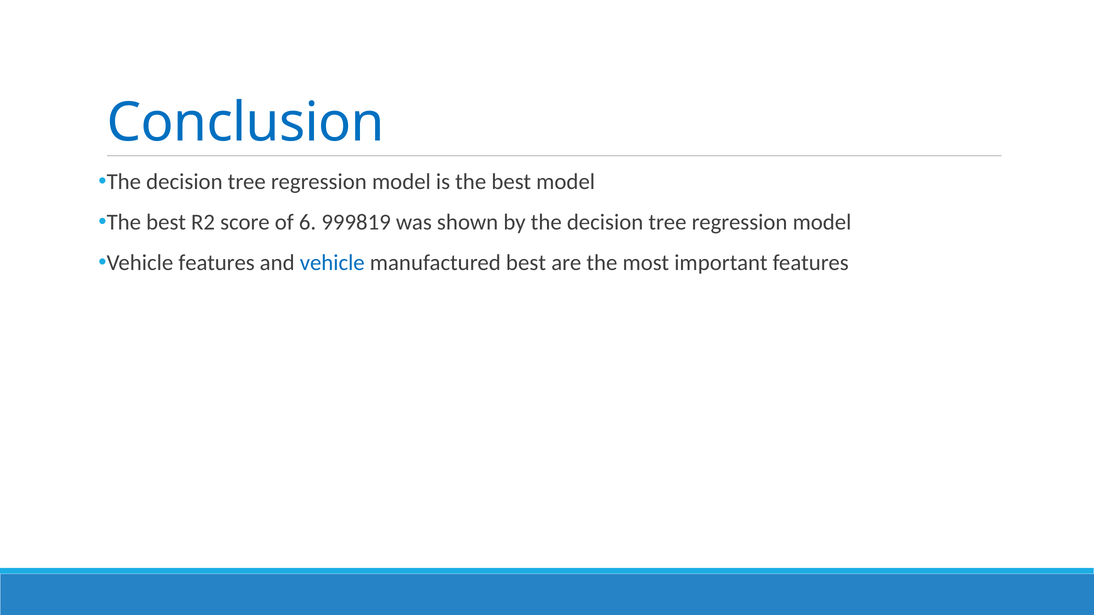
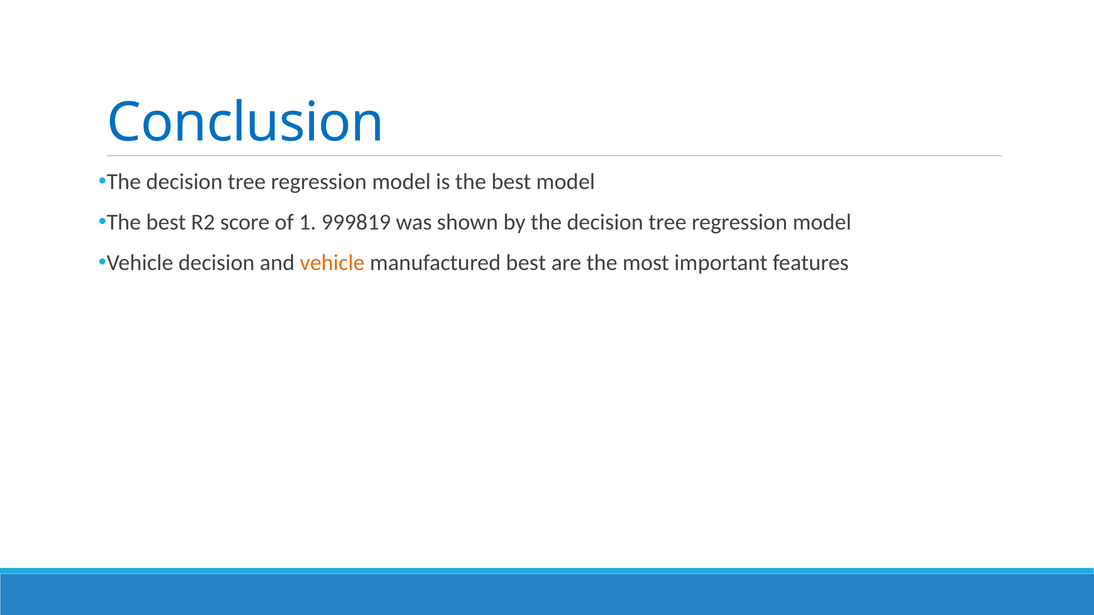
6: 6 -> 1 (308, 222)
Vehicle features: features -> decision (217, 263)
vehicle colour: blue -> orange (332, 263)
